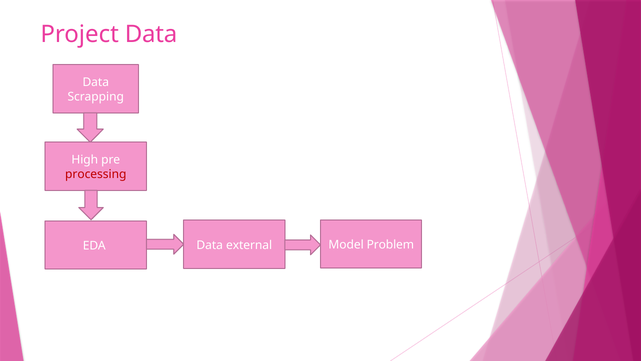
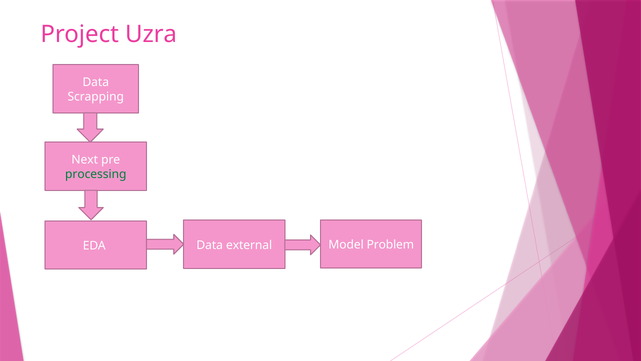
Project Data: Data -> Uzra (151, 34)
High: High -> Next (85, 160)
processing colour: red -> green (96, 174)
